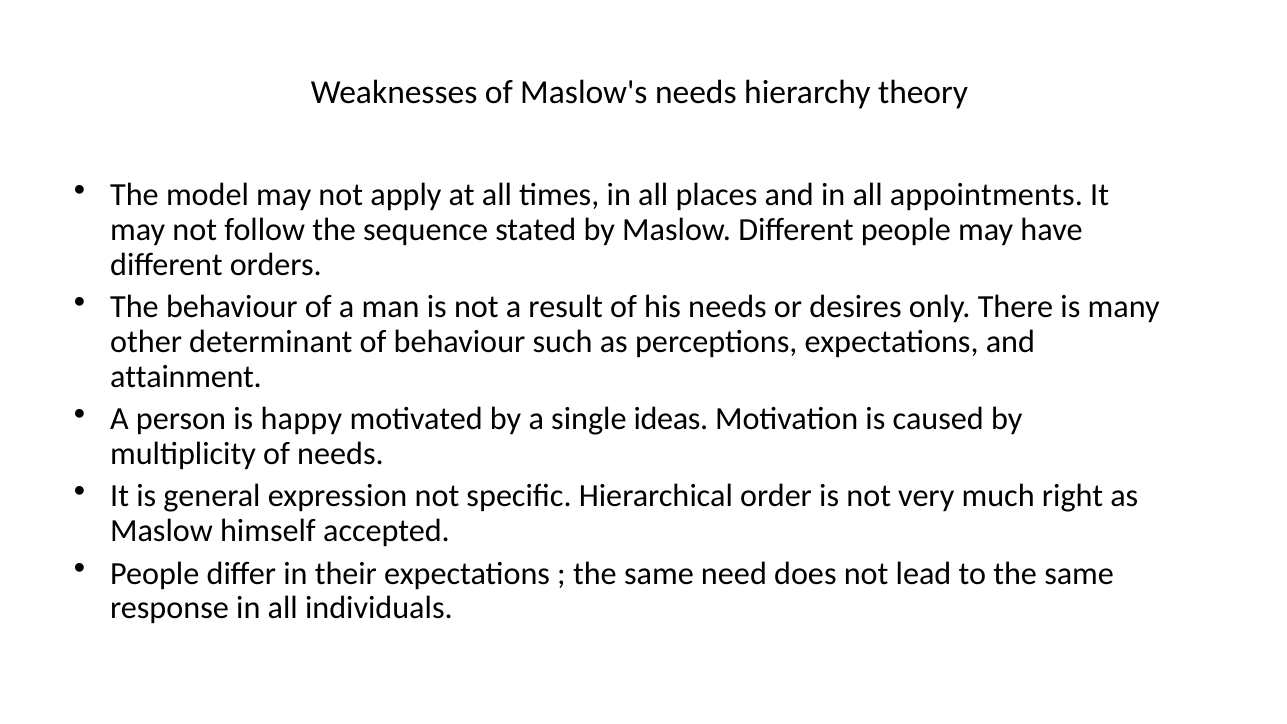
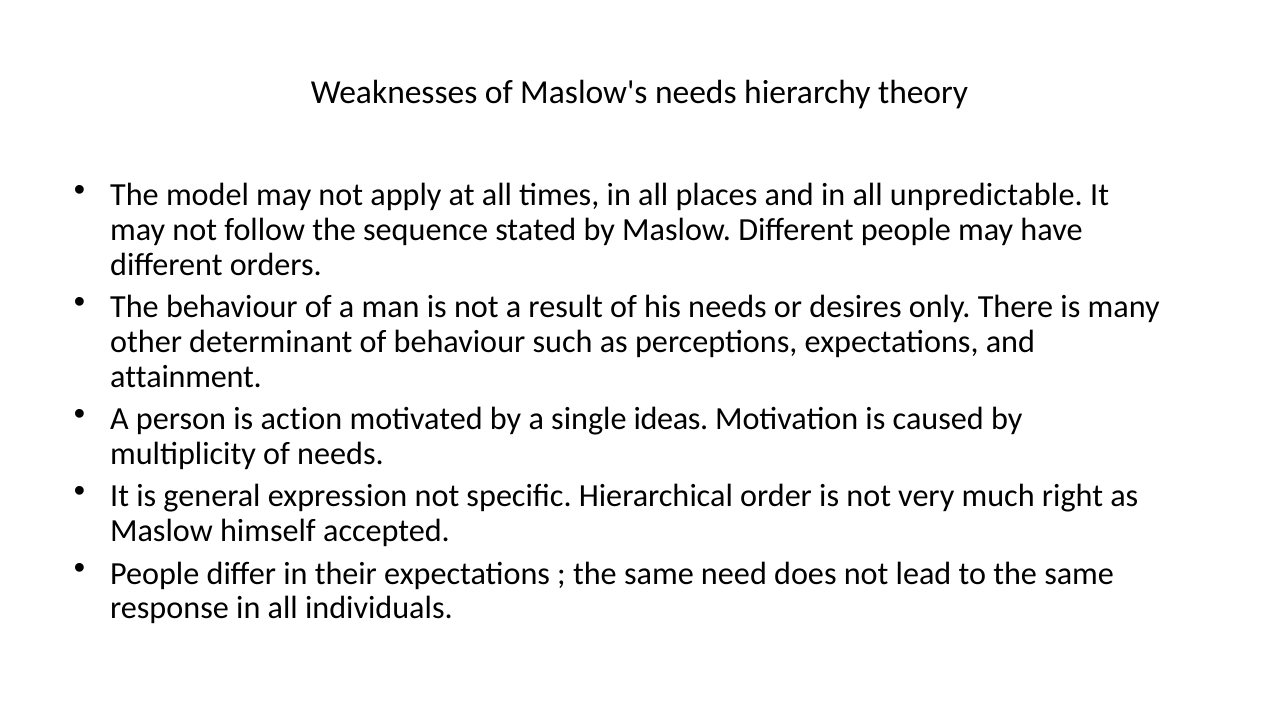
appointments: appointments -> unpredictable (986, 195)
happy: happy -> action (301, 419)
